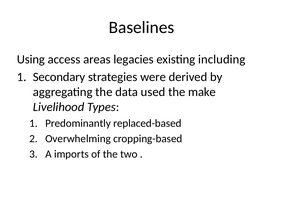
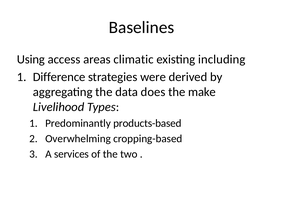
legacies: legacies -> climatic (134, 59)
Secondary: Secondary -> Difference (59, 77)
used: used -> does (153, 92)
replaced-based: replaced-based -> products-based (147, 123)
imports: imports -> services (71, 154)
